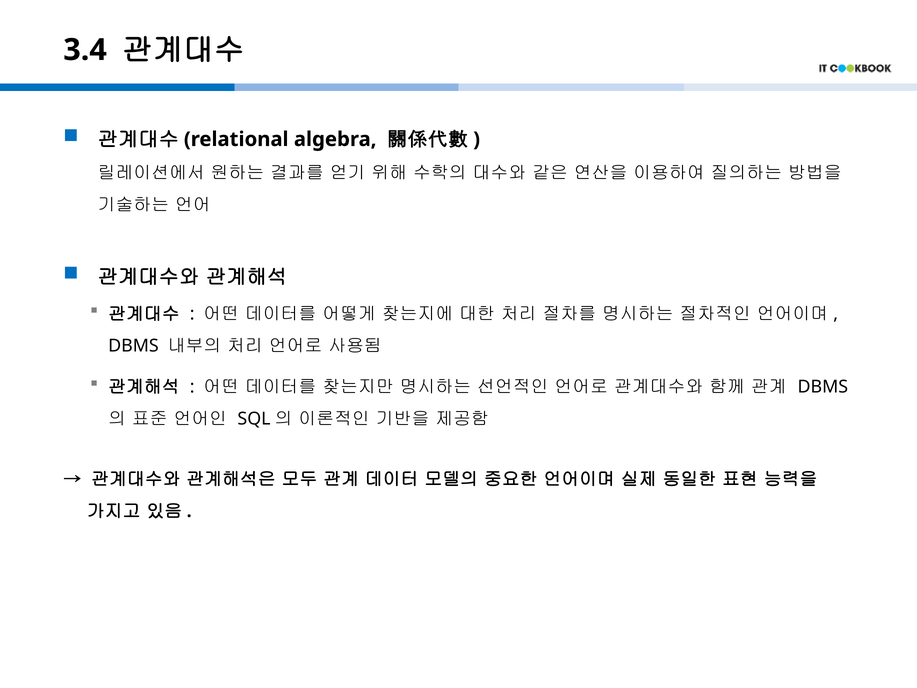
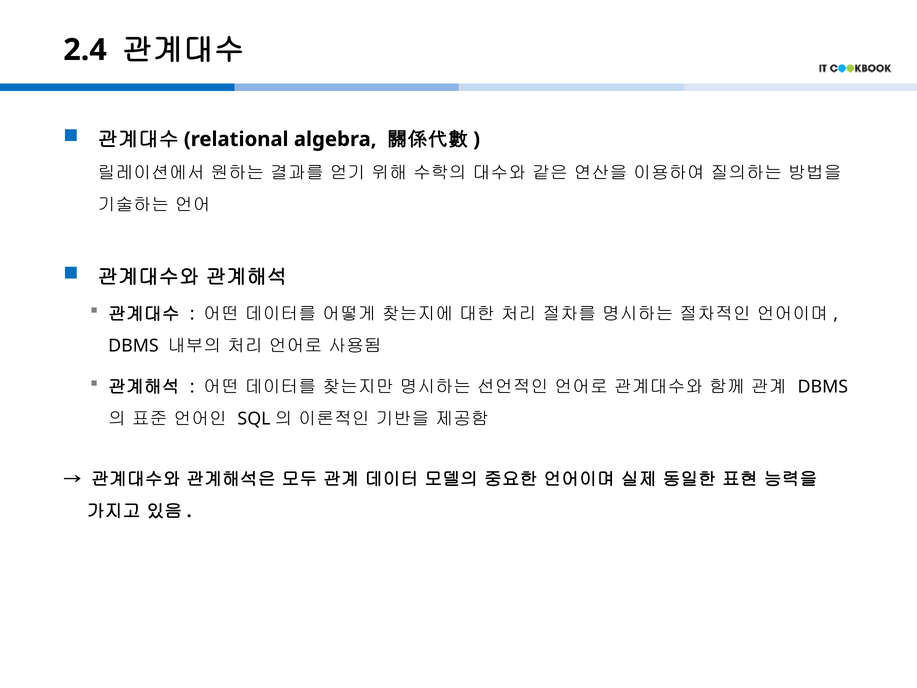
3.4: 3.4 -> 2.4 (85, 50)
